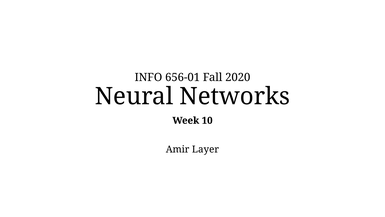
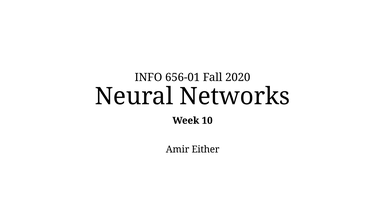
Layer: Layer -> Either (206, 149)
